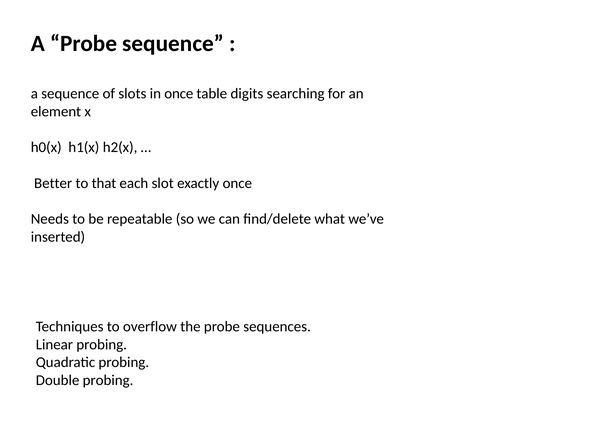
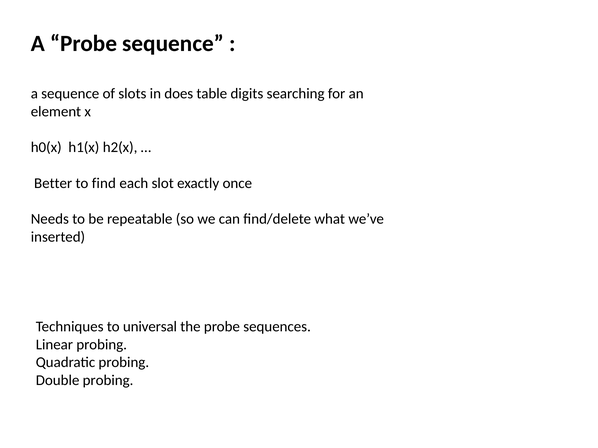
in once: once -> does (179, 94)
that: that -> find (104, 183)
overflow: overflow -> universal (150, 327)
